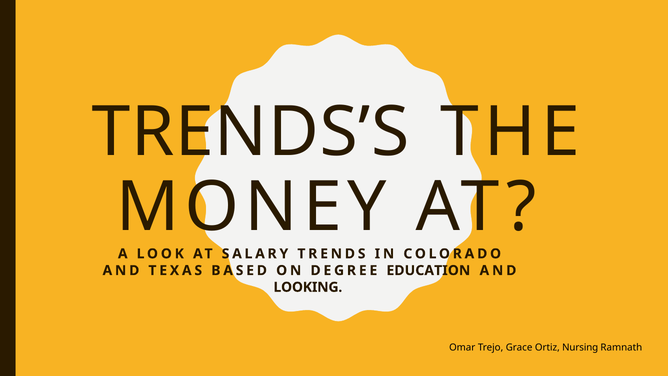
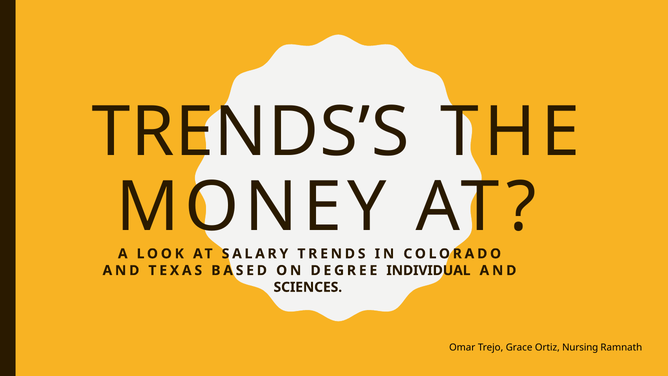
EDUCATION: EDUCATION -> INDIVIDUAL (428, 270)
LOOKING: LOOKING -> SCIENCES (308, 287)
